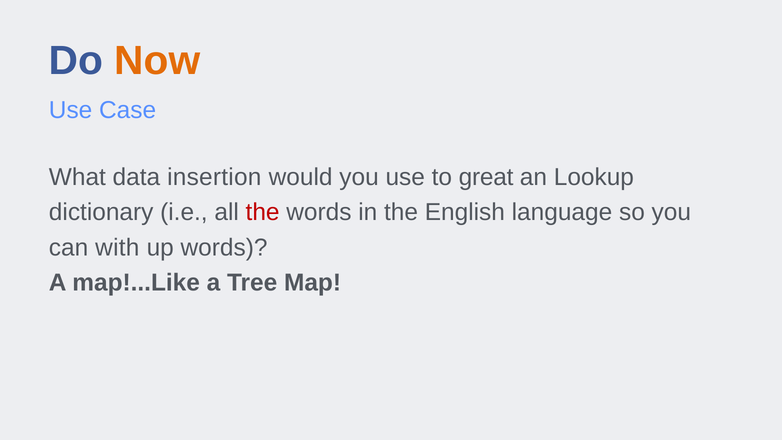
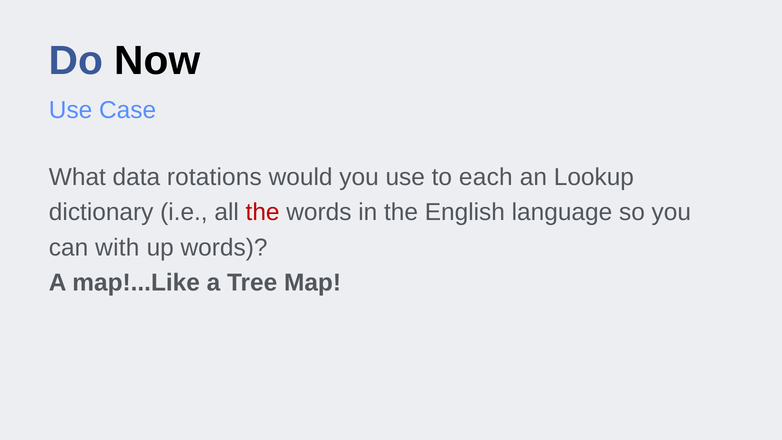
Now colour: orange -> black (157, 61)
insertion: insertion -> rotations (214, 177)
great: great -> each (486, 177)
